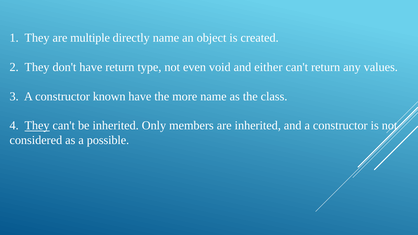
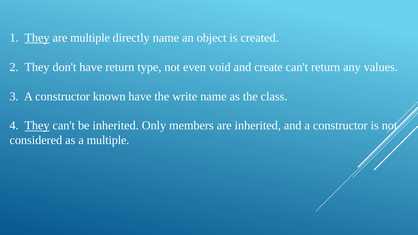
They underline: none -> present (37, 38)
either: either -> create (268, 67)
more: more -> write (185, 96)
a possible: possible -> multiple (108, 140)
